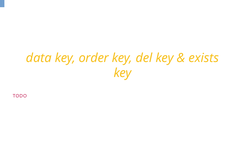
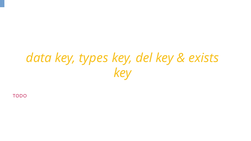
order: order -> types (94, 58)
